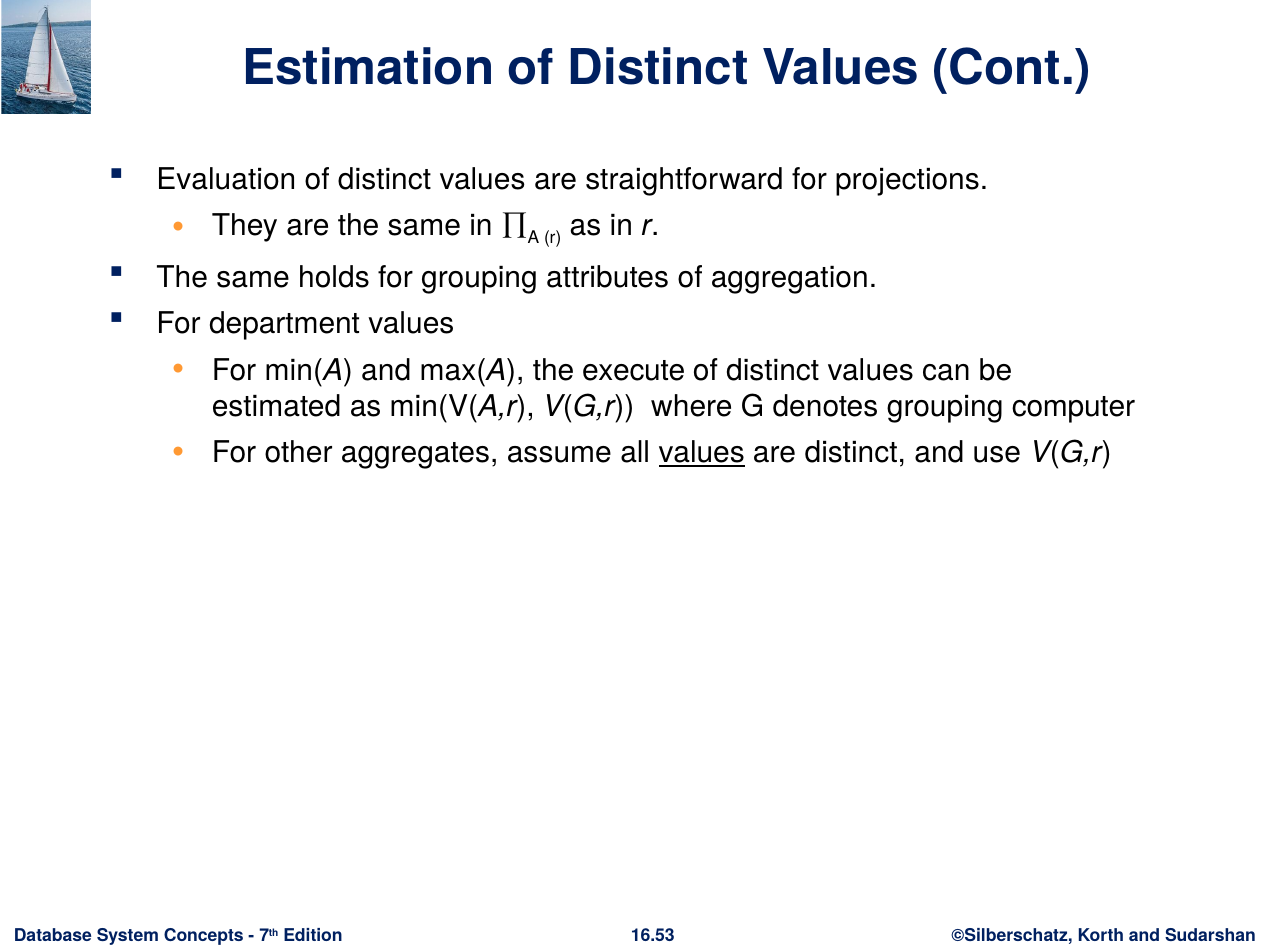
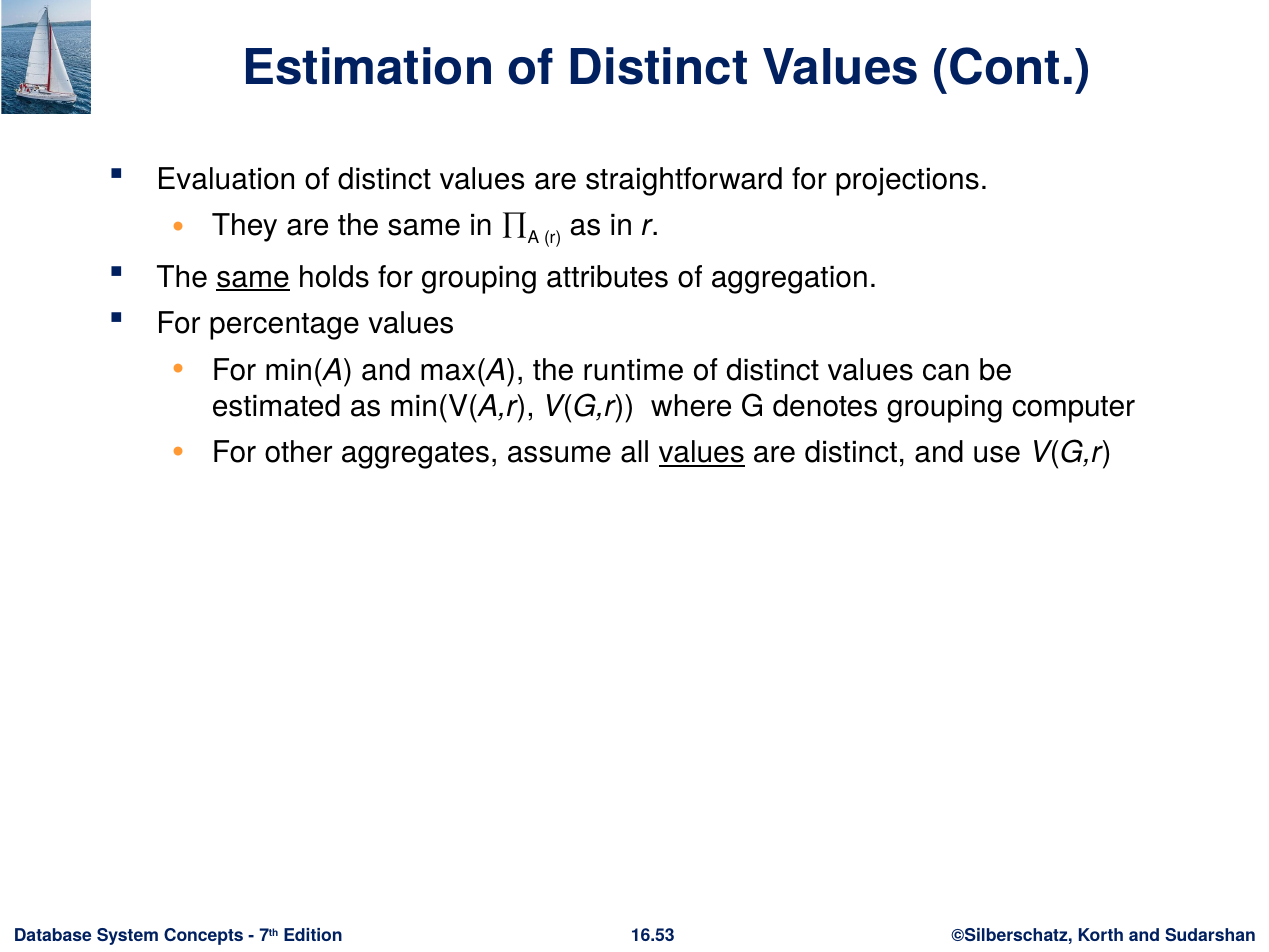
same underline: none -> present (253, 277)
department: department -> percentage (284, 324)
execute: execute -> runtime (633, 370)
